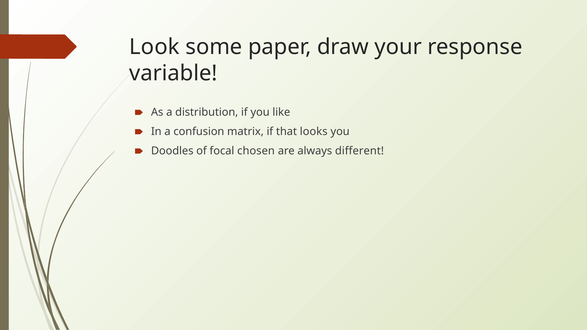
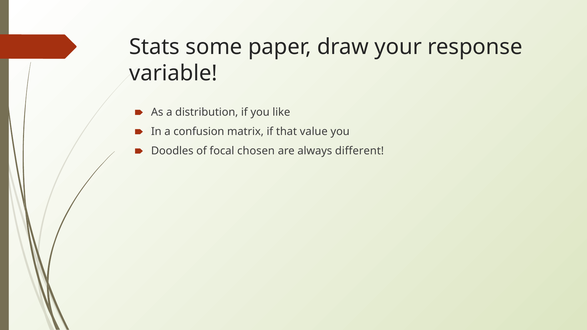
Look: Look -> Stats (155, 47)
looks: looks -> value (314, 132)
